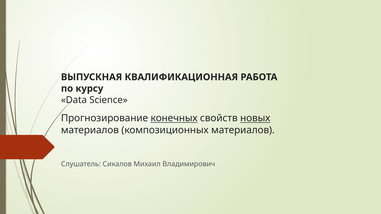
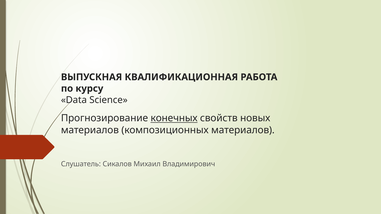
новых underline: present -> none (255, 118)
